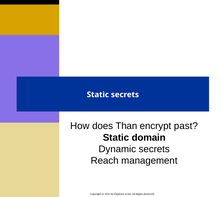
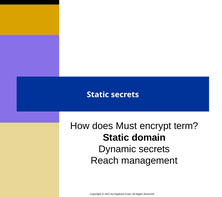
Than: Than -> Must (126, 126)
past: past -> term (186, 126)
